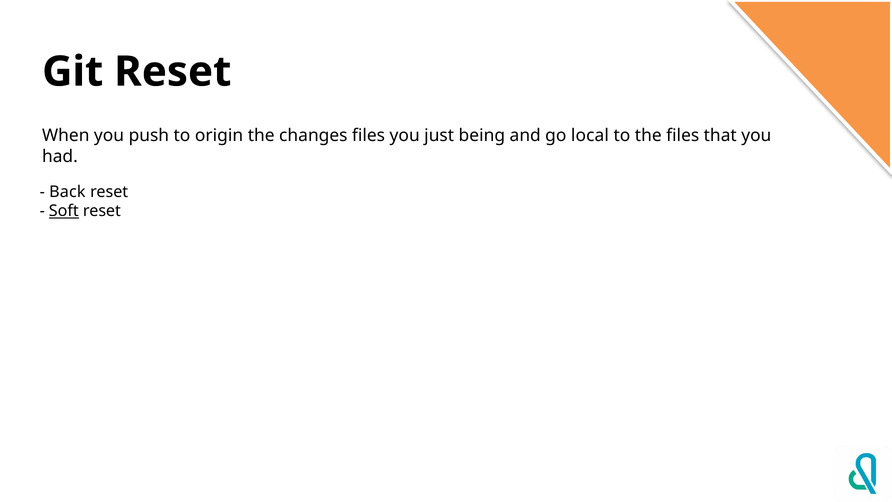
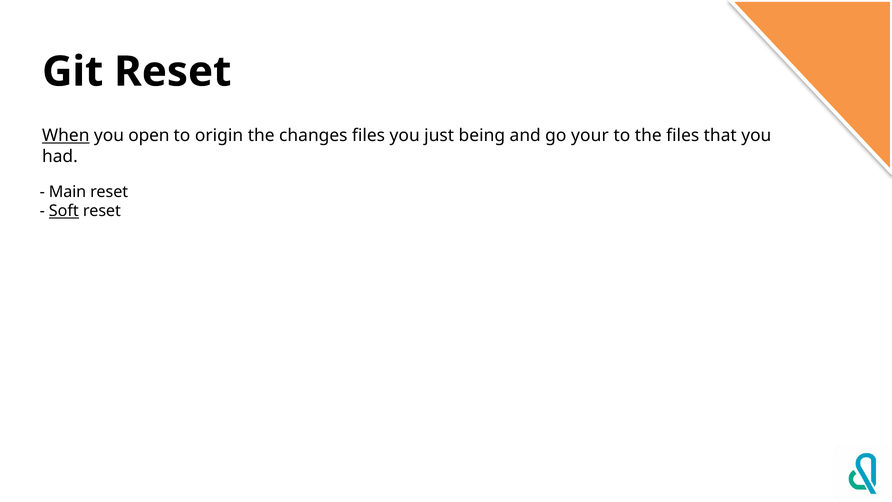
When underline: none -> present (66, 136)
push: push -> open (149, 136)
local: local -> your (590, 136)
Back: Back -> Main (68, 192)
